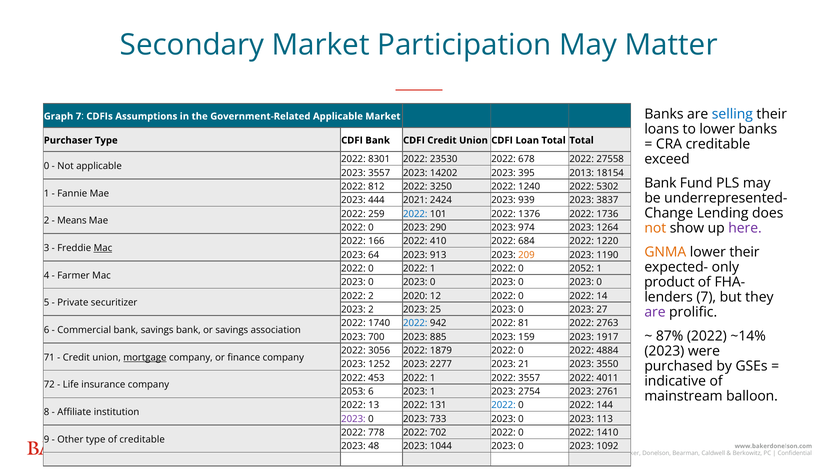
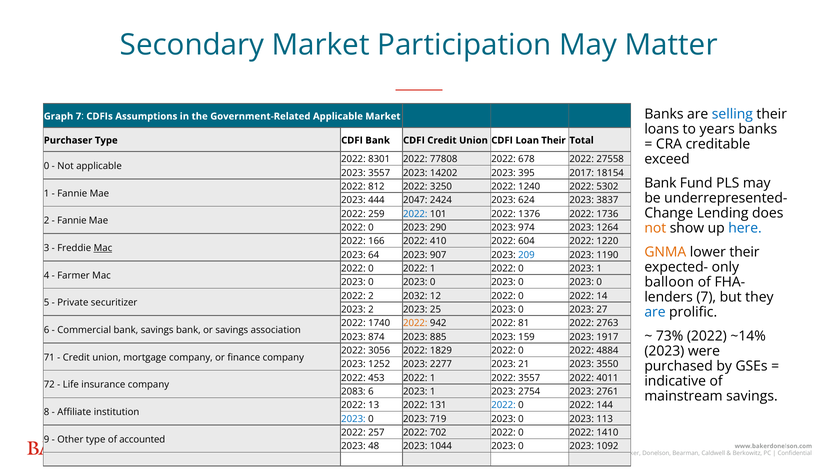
to lower: lower -> years (717, 129)
Loan Total: Total -> Their (554, 140)
23530: 23530 -> 77808 (444, 159)
2013: 2013 -> 2017 (582, 173)
2021: 2021 -> 2047 (415, 200)
939: 939 -> 624 (526, 200)
Means: Means -> Fannie (72, 221)
here colour: purple -> blue (745, 228)
684: 684 -> 604 (526, 241)
913: 913 -> 907 (438, 255)
209 colour: orange -> blue (526, 255)
1 2022 0 2052: 2052 -> 2023 (582, 268)
product: product -> balloon (669, 282)
2020: 2020 -> 2032 (415, 296)
are colour: purple -> blue (655, 312)
2022 colour: blue -> orange (415, 323)
87%: 87% -> 73% (670, 336)
700: 700 -> 874 (376, 337)
1879: 1879 -> 1829 (441, 350)
mortgage underline: present -> none (145, 357)
2053: 2053 -> 2083 (353, 391)
mainstream balloon: balloon -> savings (752, 396)
2023 colour: purple -> blue (353, 419)
733: 733 -> 719 (438, 419)
778: 778 -> 257 (376, 432)
of creditable: creditable -> accounted (142, 439)
